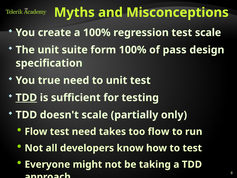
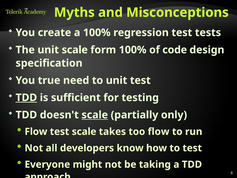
test scale: scale -> tests (208, 33)
unit suite: suite -> scale (75, 50)
pass: pass -> code (175, 50)
scale underline: none -> present (95, 115)
test need: need -> scale (84, 131)
